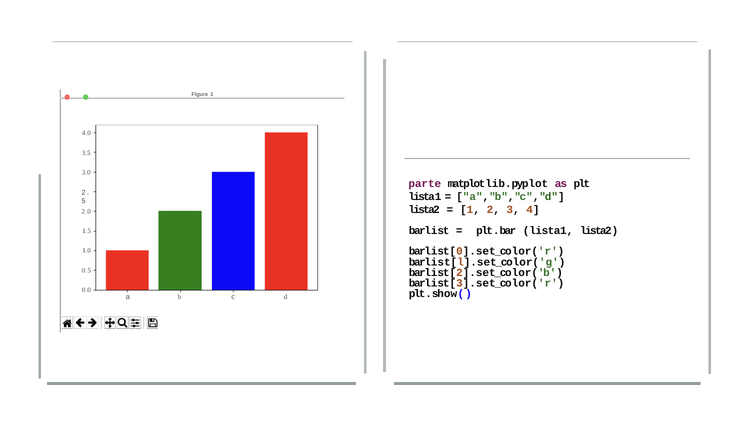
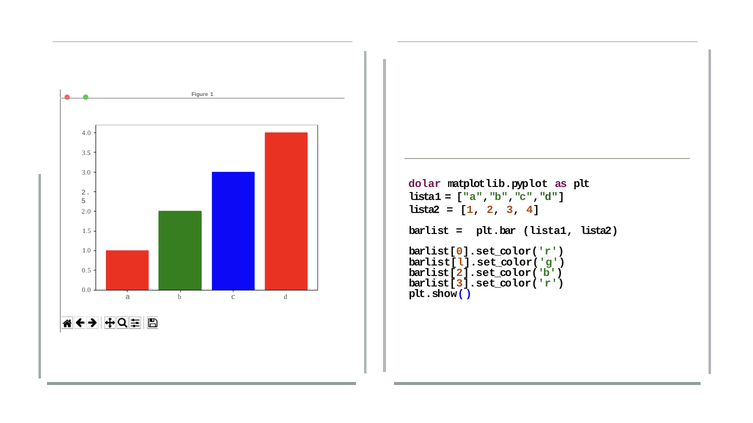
parte: parte -> dolar (425, 184)
